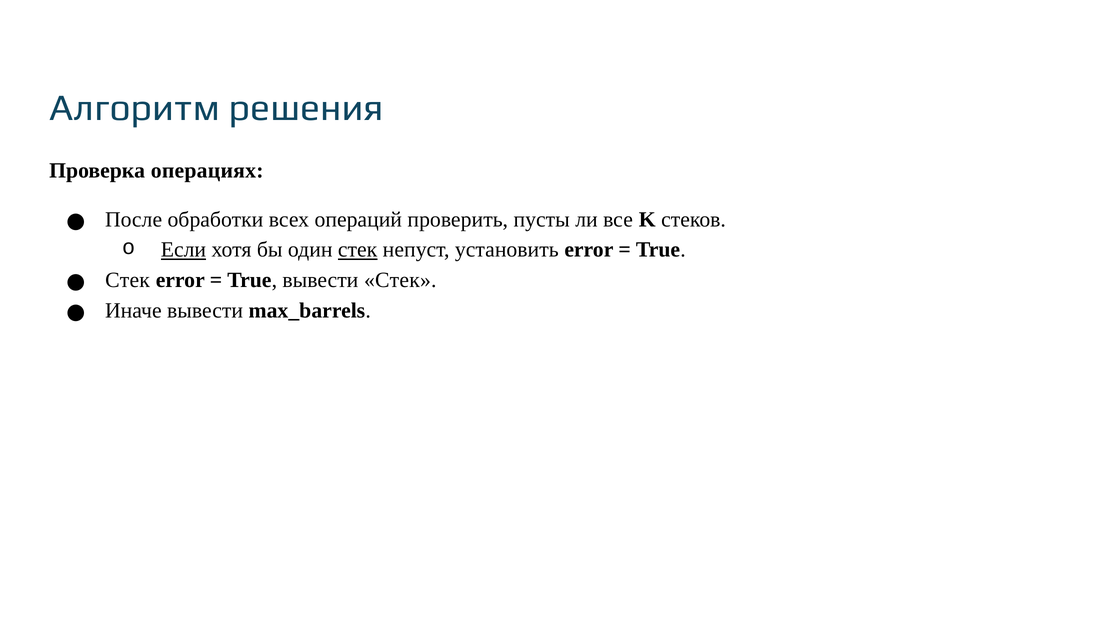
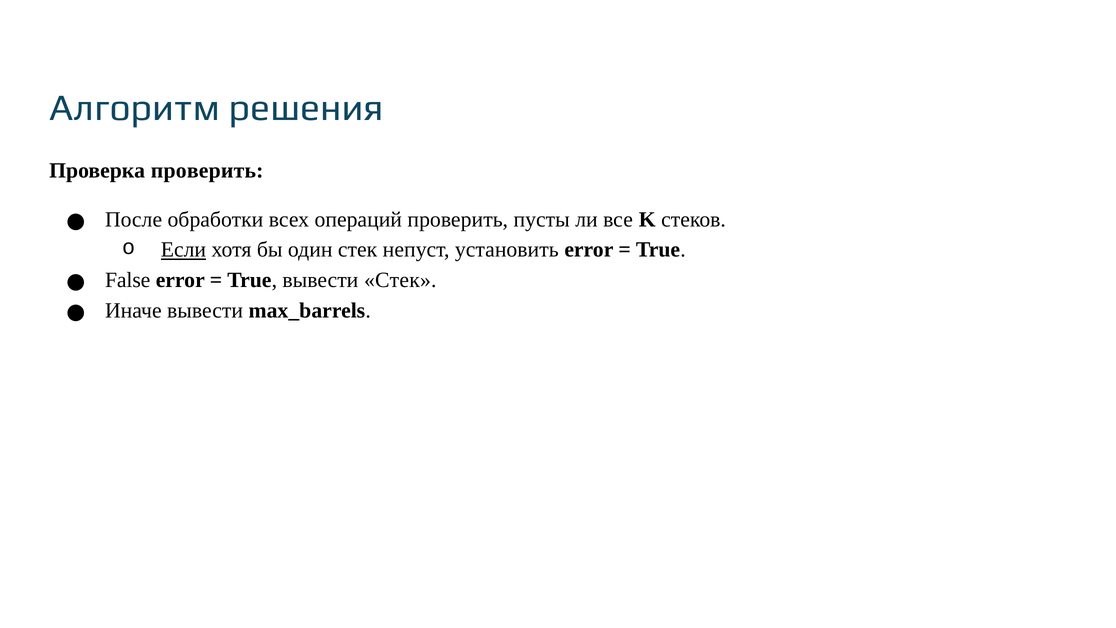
Проверка операциях: операциях -> проверить (207, 171)
стек underline: present -> none (358, 250)
Стек: Стек -> False (128, 280)
